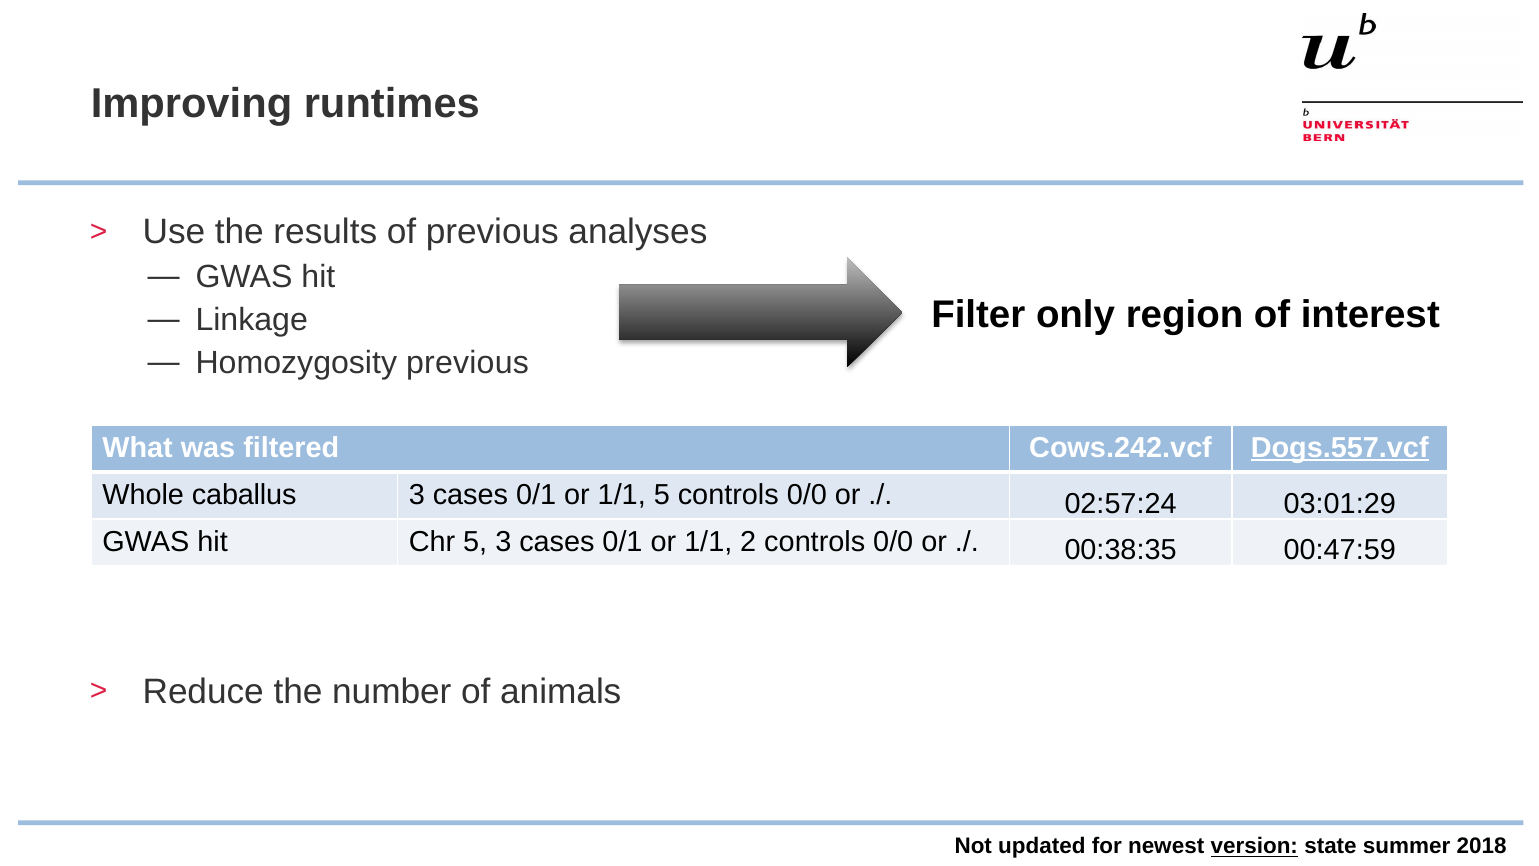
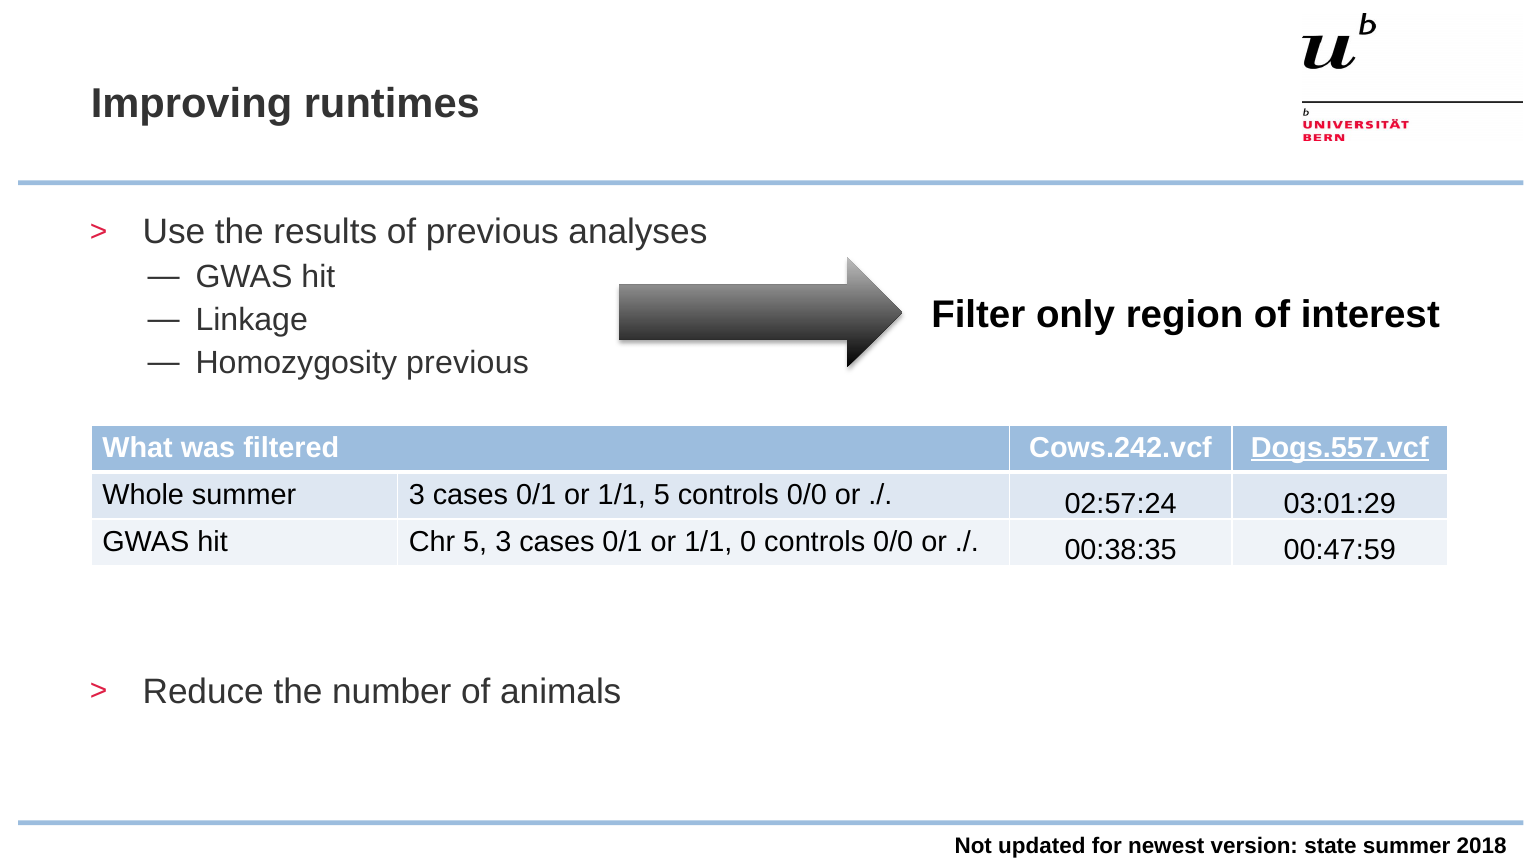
Whole caballus: caballus -> summer (244, 495)
2: 2 -> 0 (748, 541)
version underline: present -> none (1254, 846)
